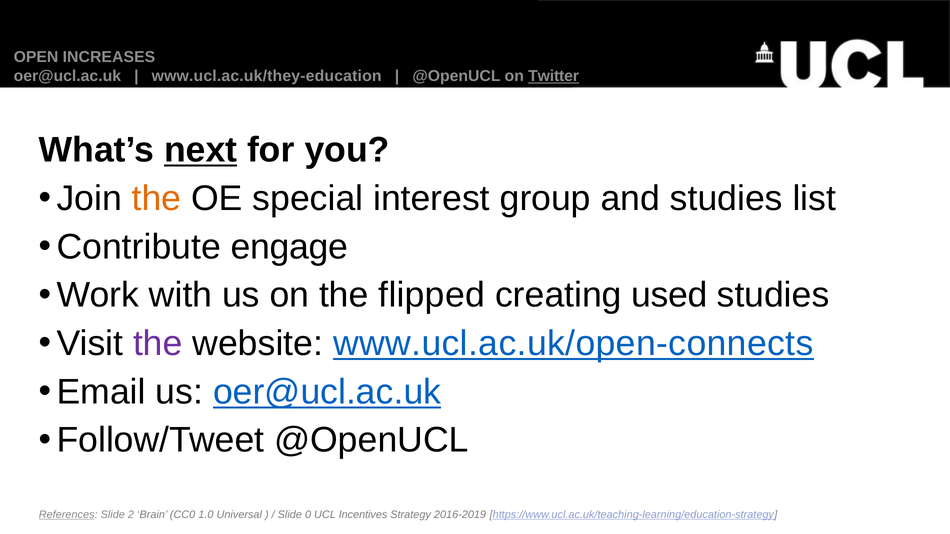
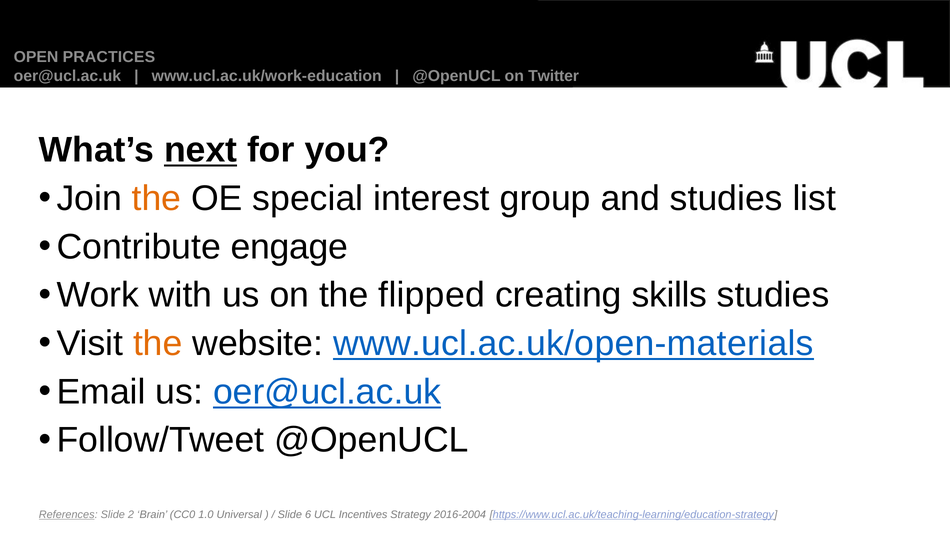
INCREASES: INCREASES -> PRACTICES (109, 57)
www.ucl.ac.uk/they-education: www.ucl.ac.uk/they-education -> www.ucl.ac.uk/work-education (267, 76)
Twitter underline: present -> none (554, 76)
used: used -> skills (669, 295)
the colour: purple -> orange (158, 344)
www.ucl.ac.uk/open-connects: www.ucl.ac.uk/open-connects -> www.ucl.ac.uk/open-materials (573, 344)
0: 0 -> 6 (308, 515)
2016-2019: 2016-2019 -> 2016-2004 (460, 515)
